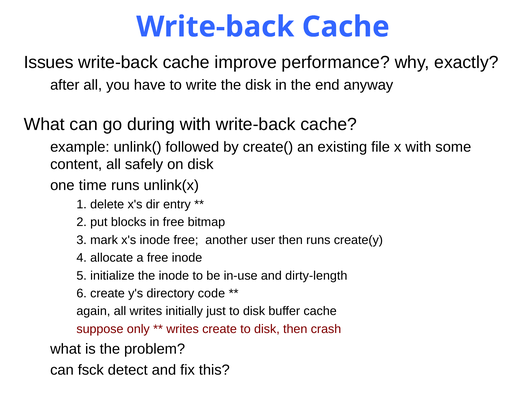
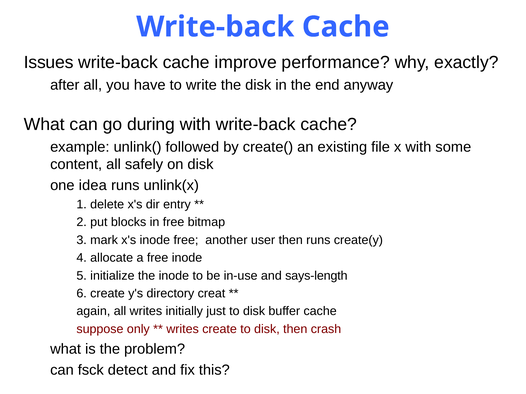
time: time -> idea (93, 186)
dirty-length: dirty-length -> says-length (316, 276)
code: code -> creat (211, 294)
